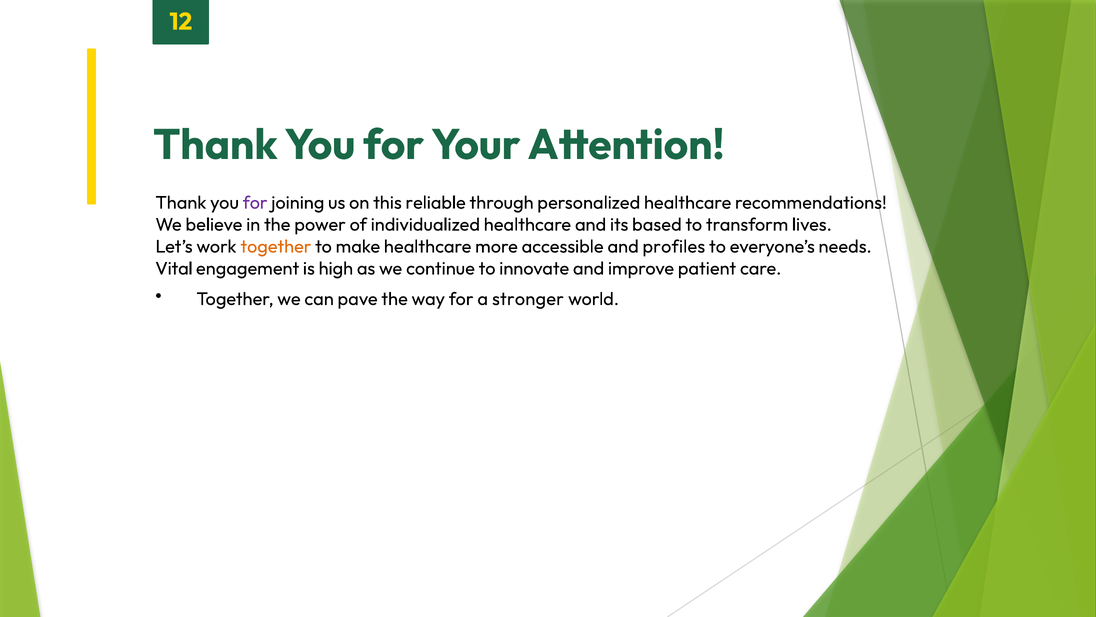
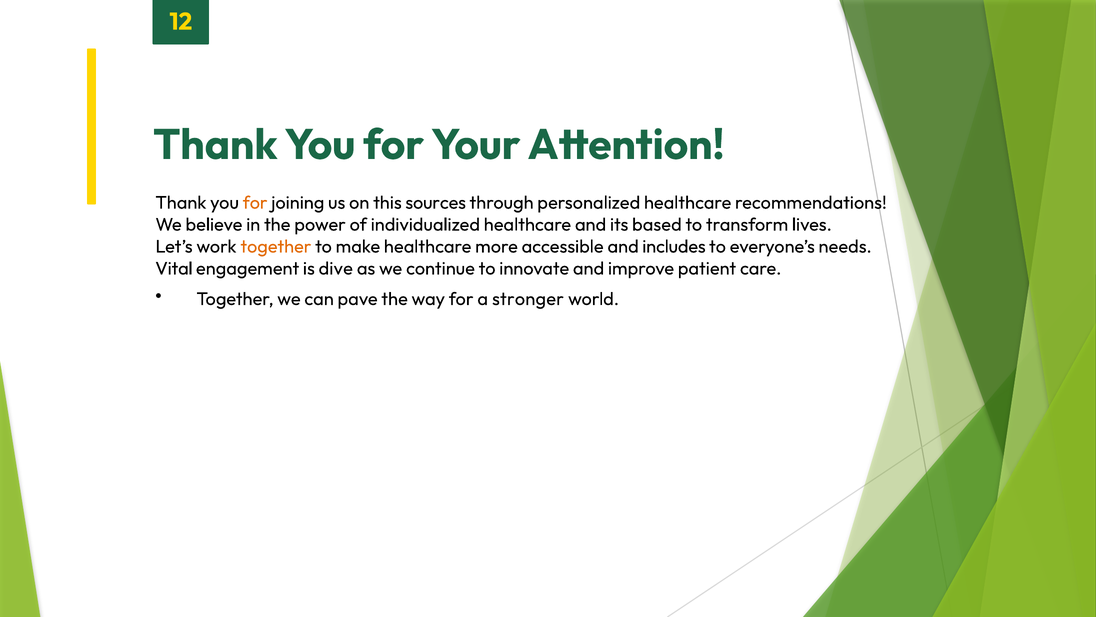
for colour: purple -> orange (255, 203)
reliable: reliable -> sources (436, 203)
profiles: profiles -> includes (674, 246)
high: high -> dive (336, 268)
